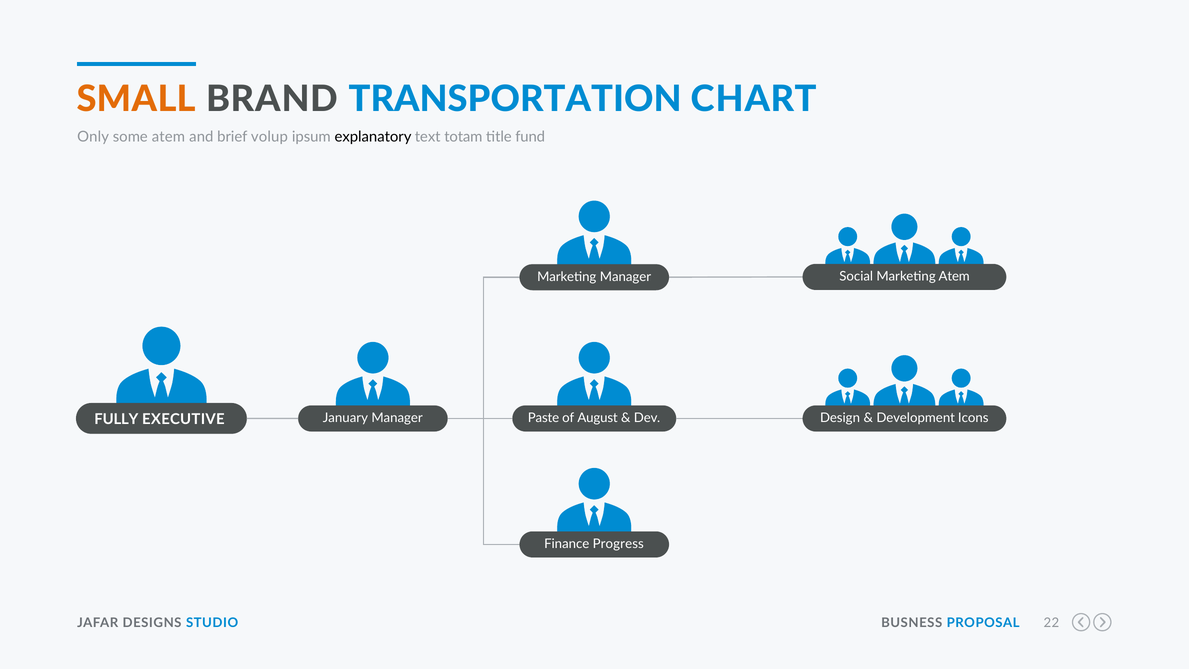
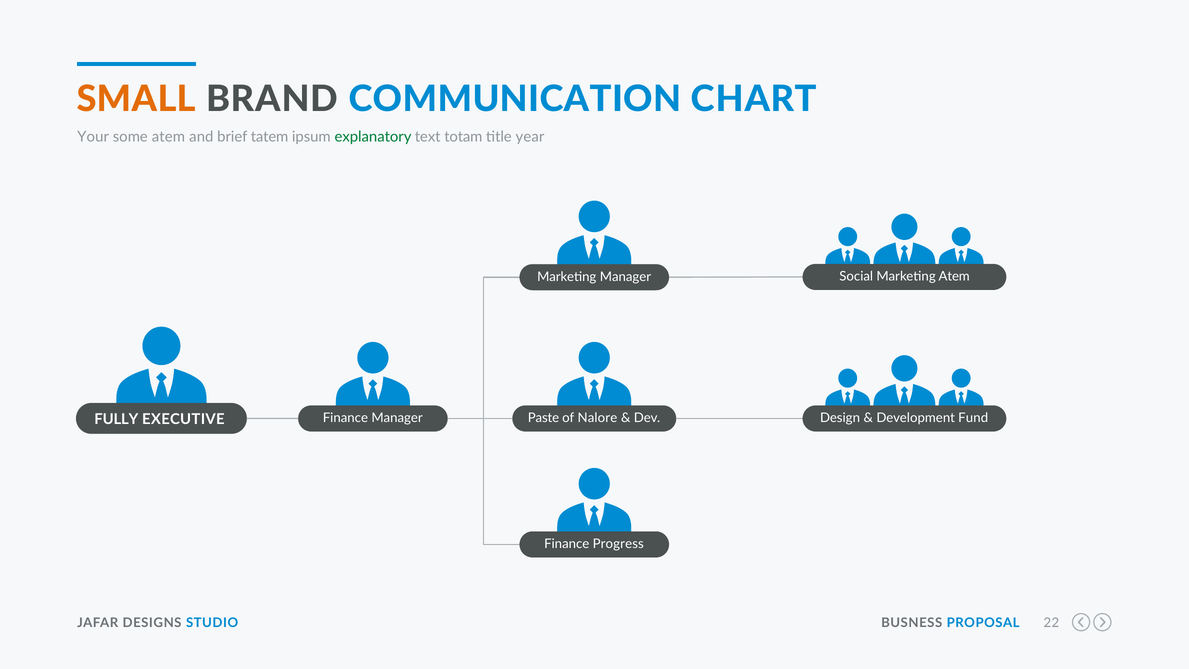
TRANSPORTATION: TRANSPORTATION -> COMMUNICATION (515, 99)
Only: Only -> Your (93, 137)
volup: volup -> tatem (270, 137)
explanatory colour: black -> green (373, 137)
fund: fund -> year (530, 137)
Icons: Icons -> Fund (973, 418)
EXECUTIVE January: January -> Finance (345, 418)
August: August -> Nalore (597, 418)
